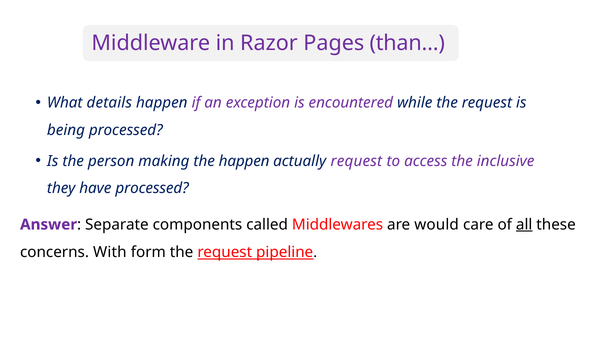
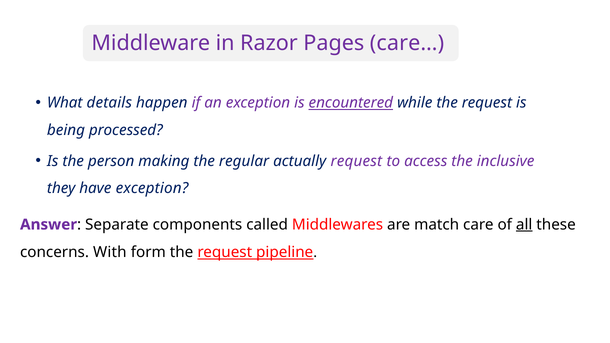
than…: than… -> care… (407, 43)
encountered underline: none -> present (351, 103)
the happen: happen -> regular (244, 161)
have processed: processed -> exception (152, 189)
would: would -> match (437, 225)
